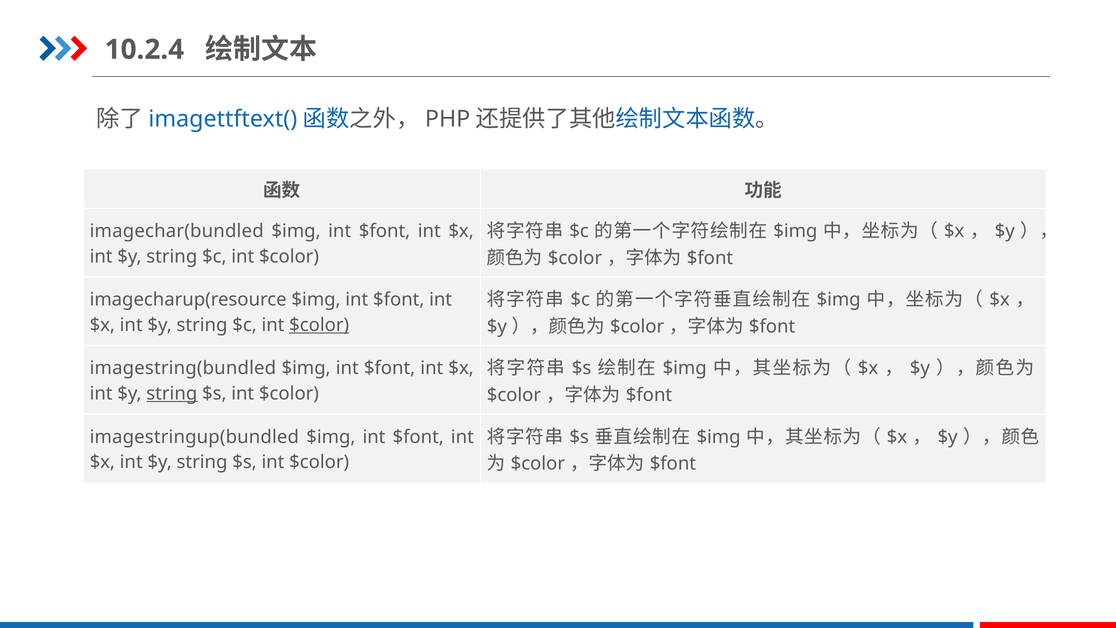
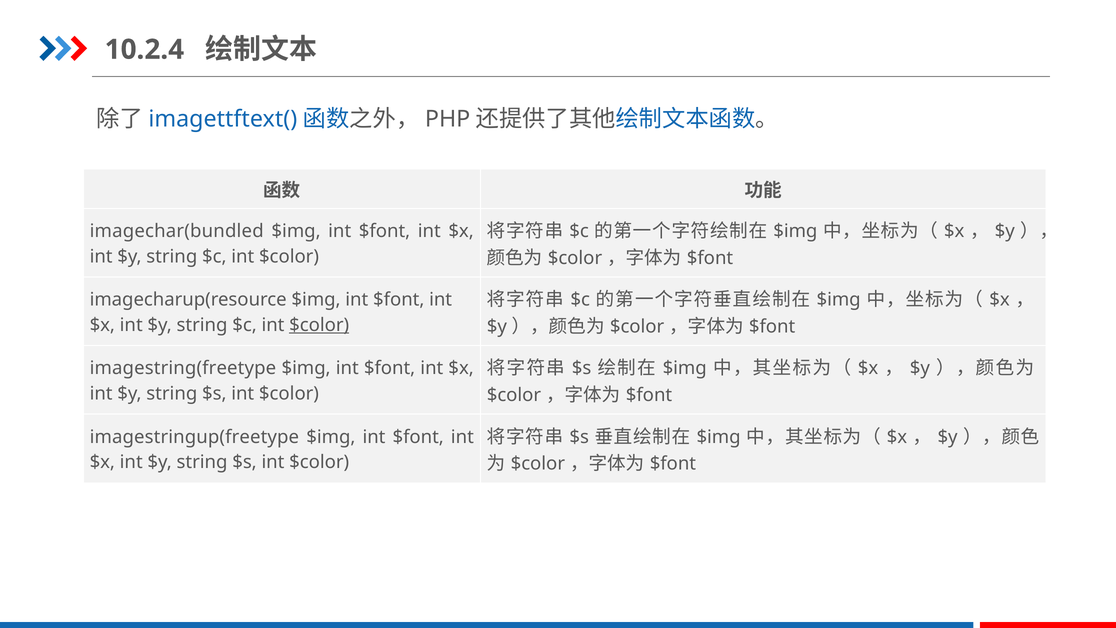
imagestring(bundled: imagestring(bundled -> imagestring(freetype (183, 368)
string underline: present -> none (172, 394)
imagestringup(bundled: imagestringup(bundled -> imagestringup(freetype (194, 437)
